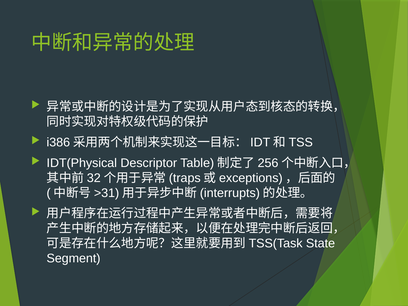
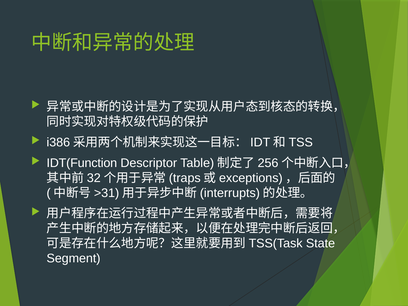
IDT(Physical: IDT(Physical -> IDT(Function (82, 163)
